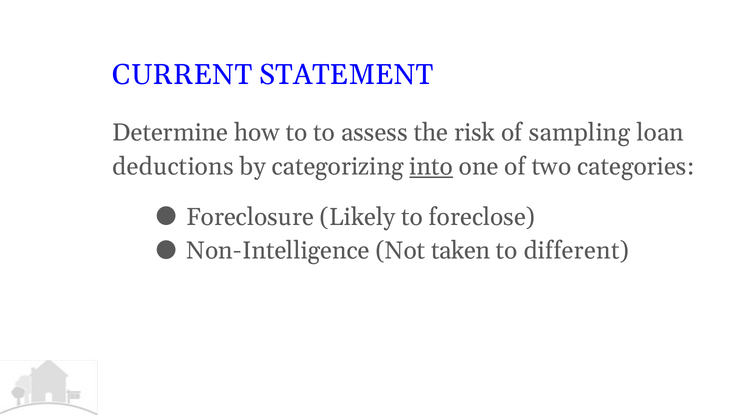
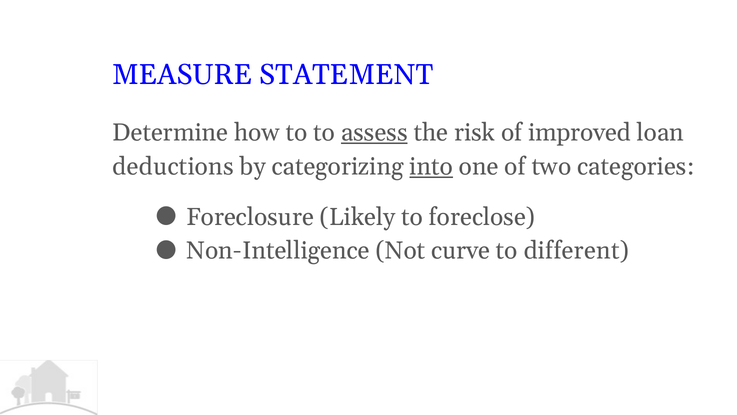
CURRENT: CURRENT -> MEASURE (183, 75)
assess underline: none -> present (374, 133)
sampling: sampling -> improved (580, 133)
taken: taken -> curve (461, 251)
